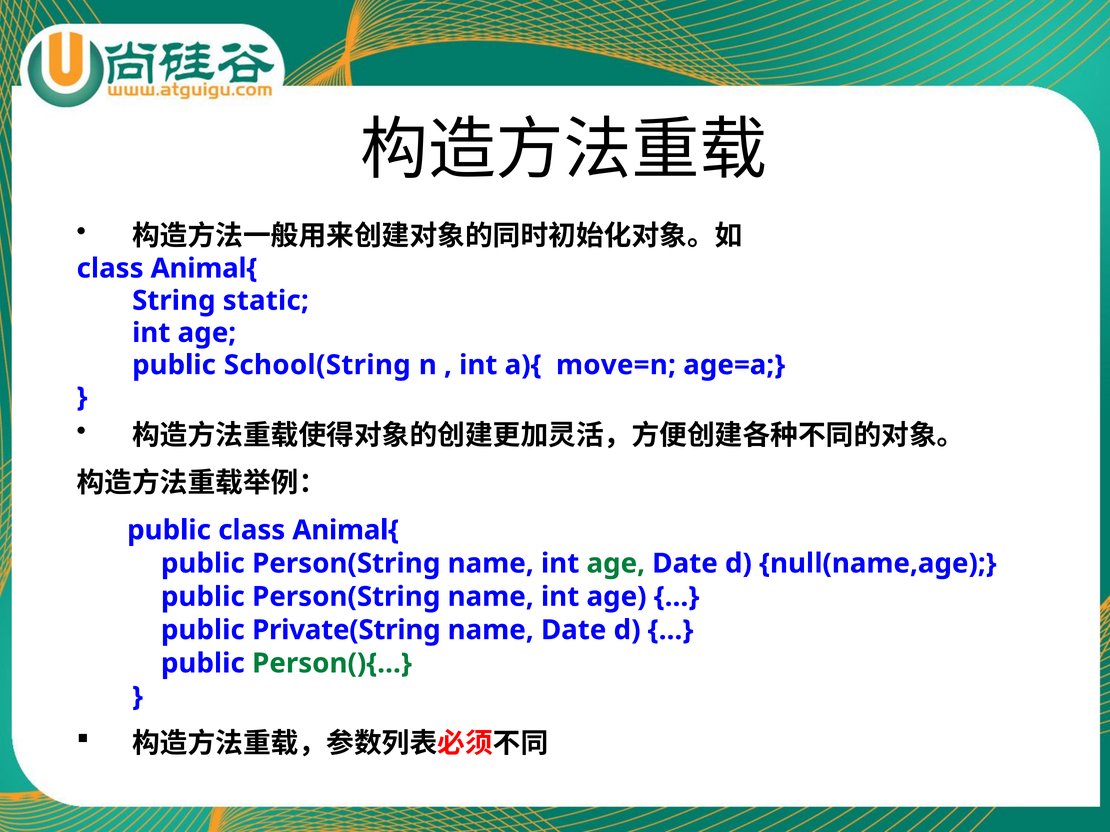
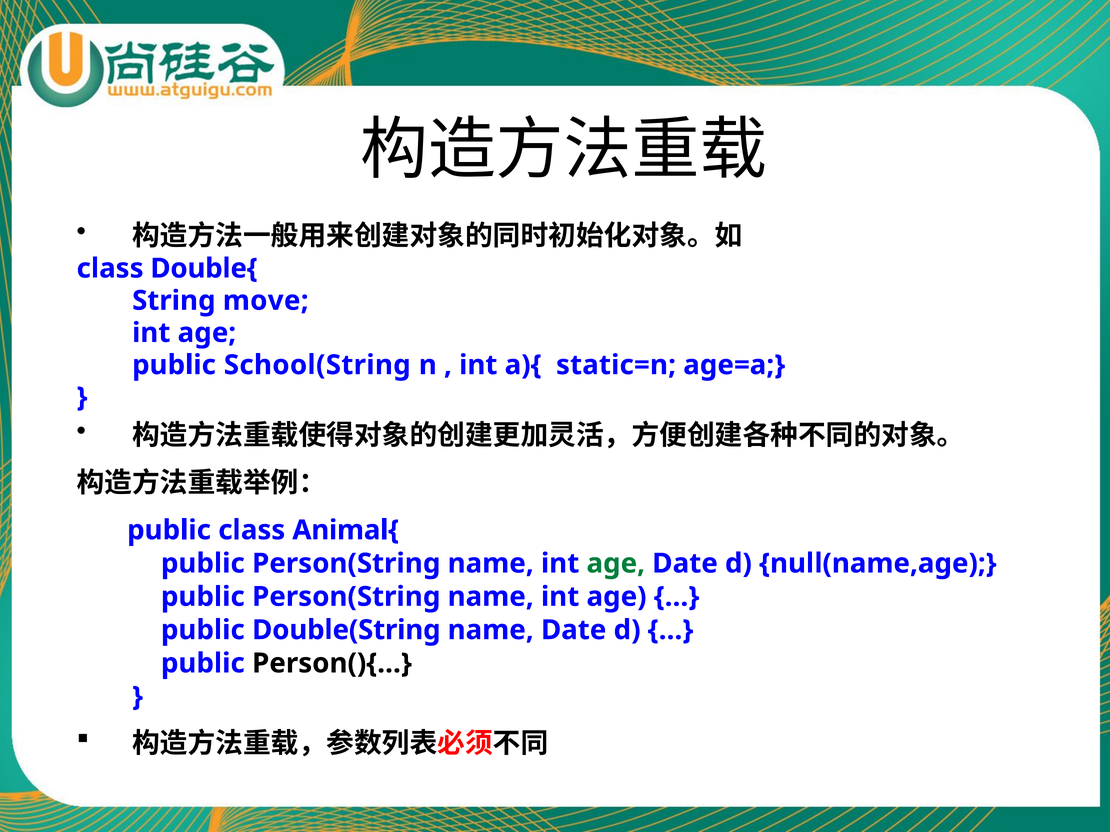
Animal{: Animal{ -> Double{ (204, 269)
static: static -> move (266, 301)
move=n: move=n -> static=n (616, 365)
Private(String: Private(String -> Double(String (346, 630)
Person(){… colour: green -> black (332, 664)
